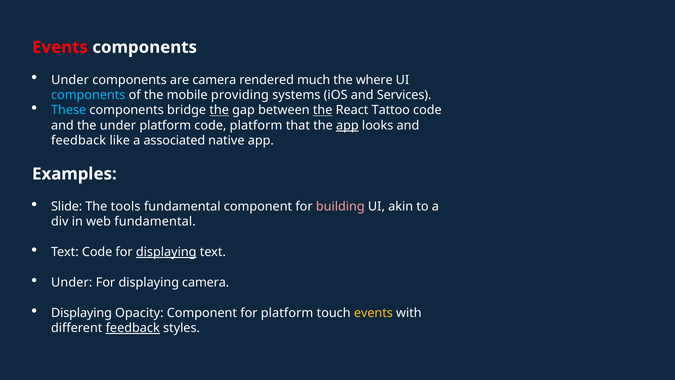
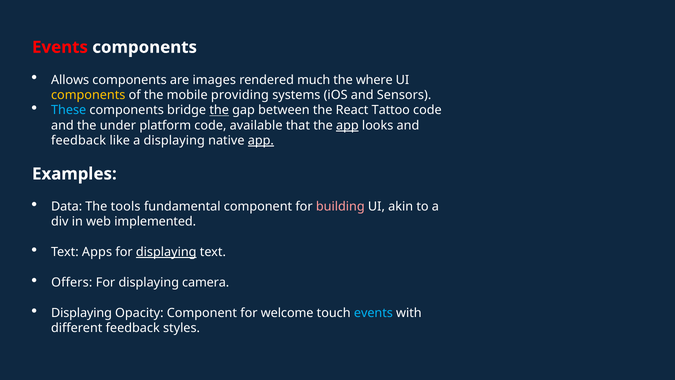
Under: Under -> Allows (70, 80)
are camera: camera -> images (214, 80)
components colour: light blue -> yellow (88, 95)
Services: Services -> Sensors (404, 95)
the underline: present -> none (323, 110)
code platform: platform -> available (256, 125)
a associated: associated -> displaying (174, 141)
app underline: none -> present (261, 141)
Slide: Slide -> Data (67, 206)
web fundamental: fundamental -> implemented (155, 222)
Text Code: Code -> Apps (97, 252)
Under: Under -> Offers (72, 282)
for platform: platform -> welcome (287, 313)
events colour: yellow -> light blue (373, 313)
feedback underline: present -> none (133, 328)
